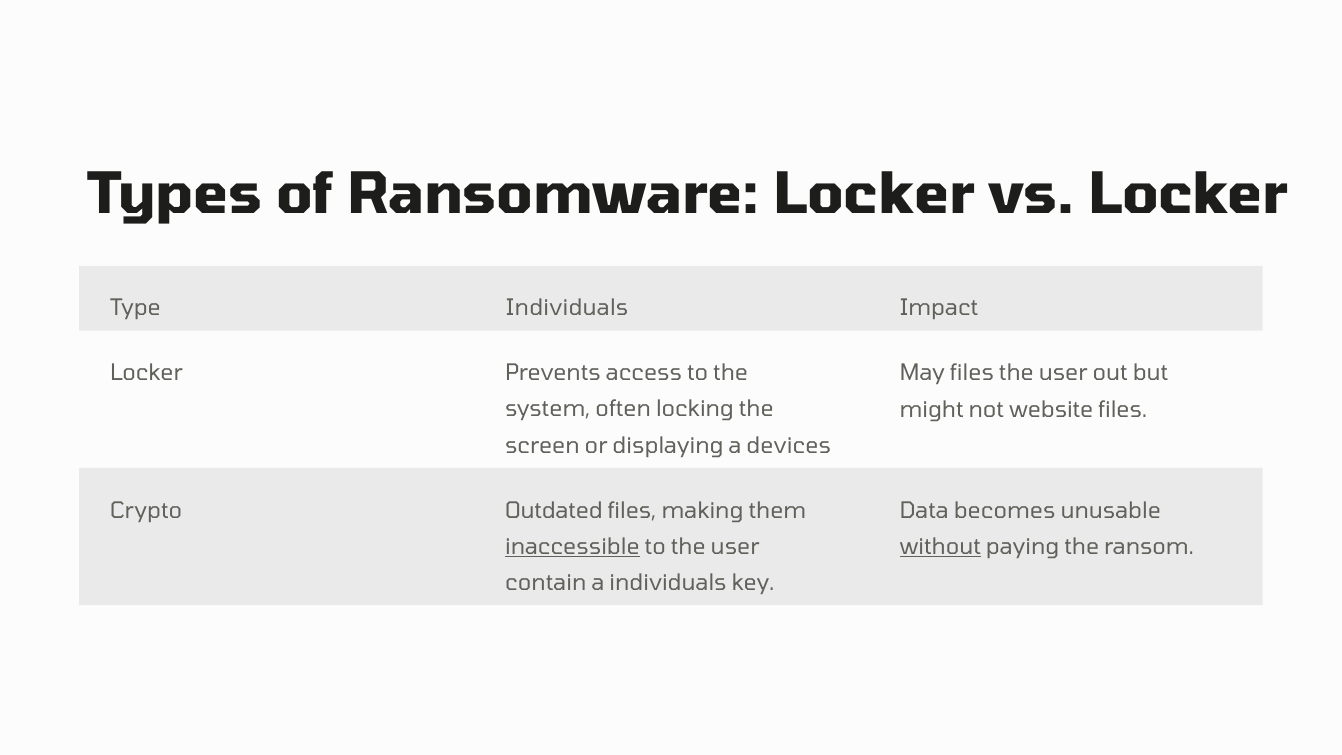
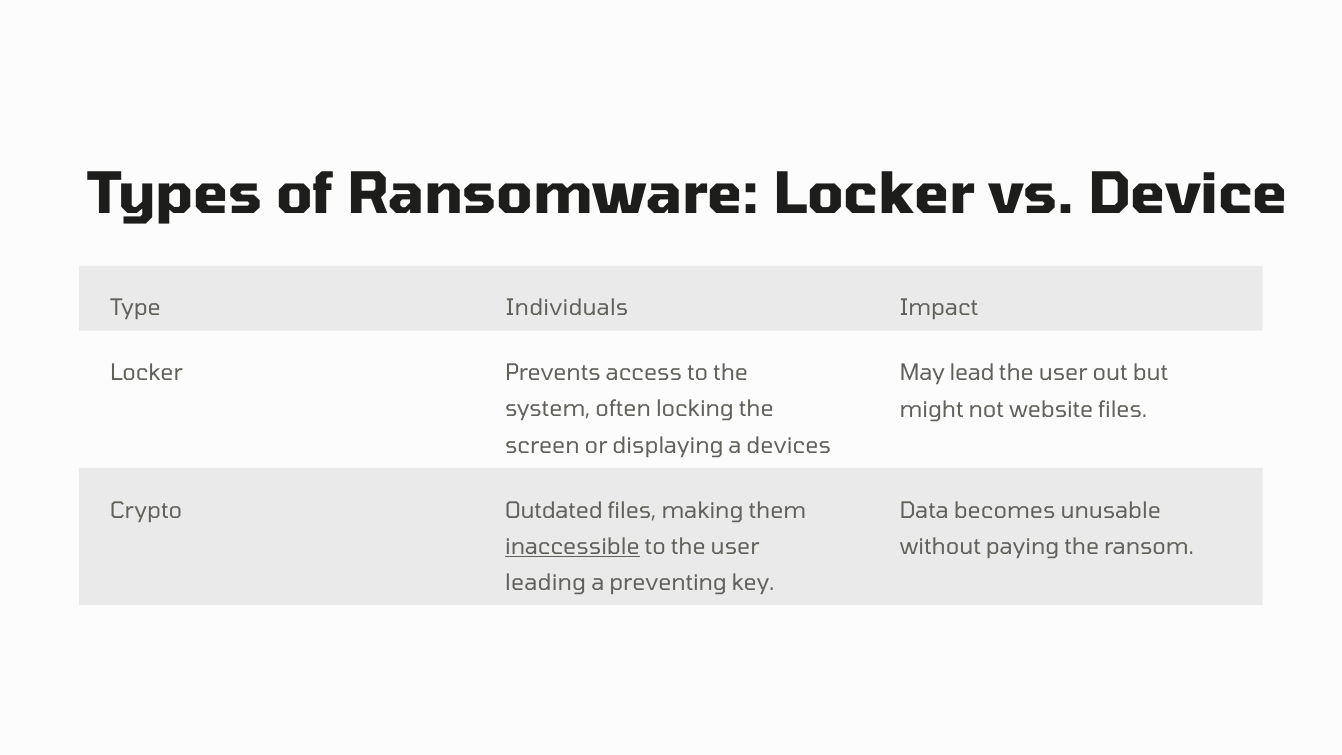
vs Locker: Locker -> Device (1188, 195)
May files: files -> lead (972, 373)
without underline: present -> none (940, 547)
contain: contain -> leading (546, 583)
a individuals: individuals -> preventing (668, 583)
